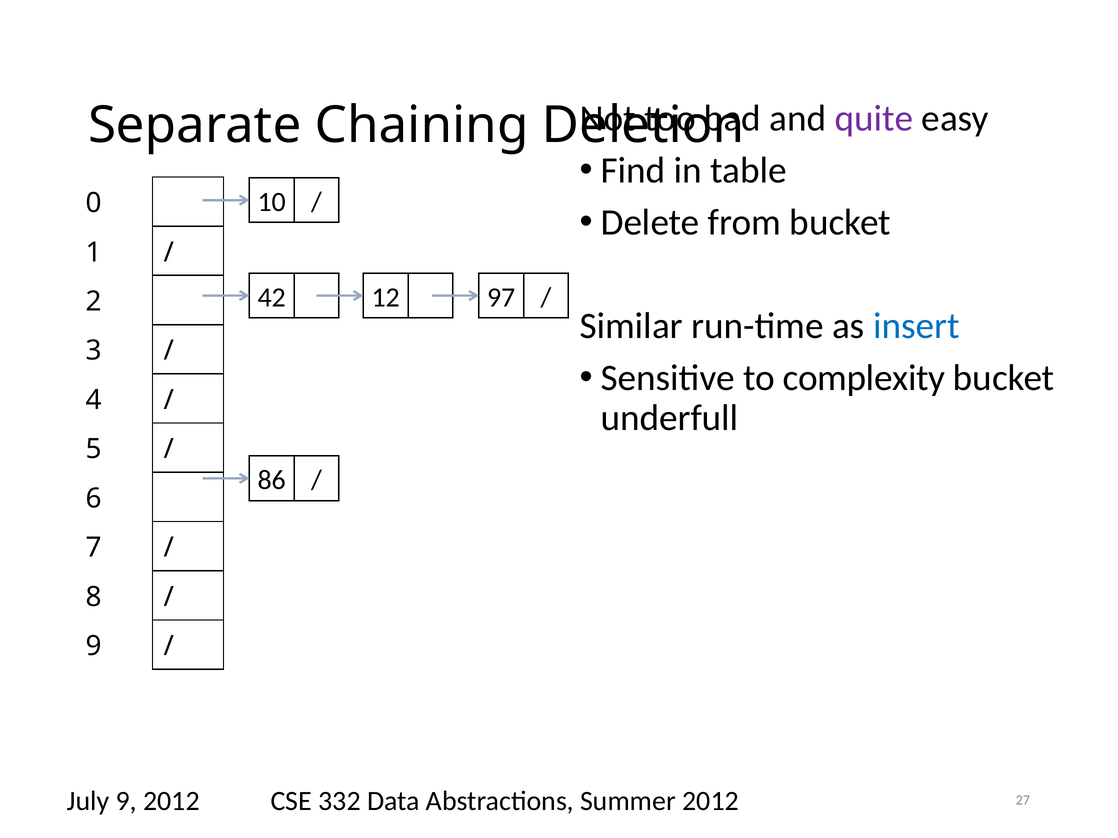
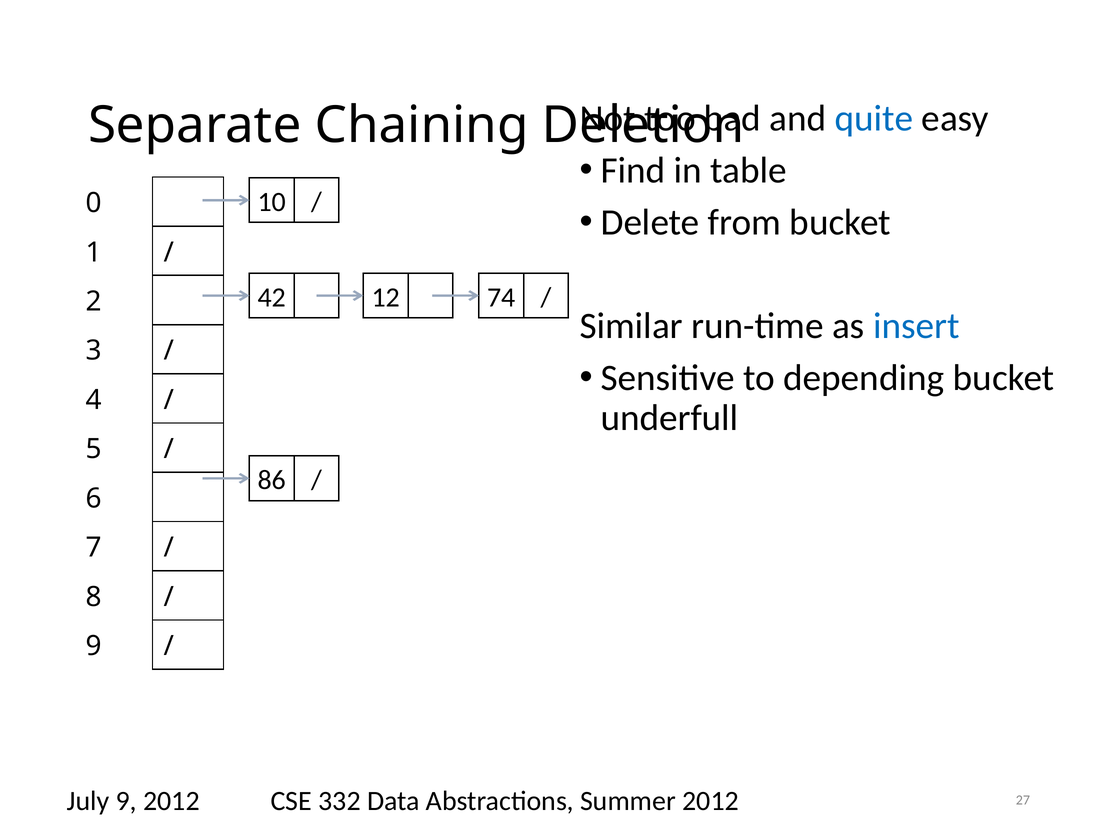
quite colour: purple -> blue (874, 119)
97: 97 -> 74 (501, 298)
complexity: complexity -> depending (864, 378)
